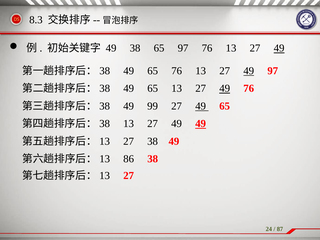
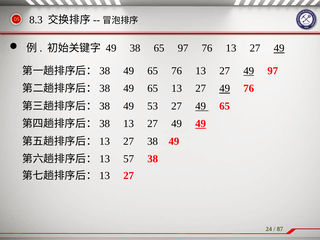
99: 99 -> 53 (153, 106)
86: 86 -> 57 (129, 159)
